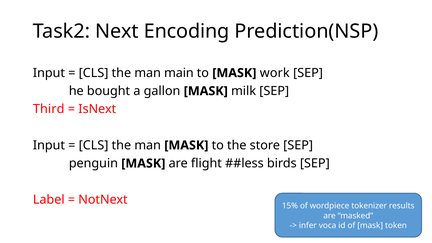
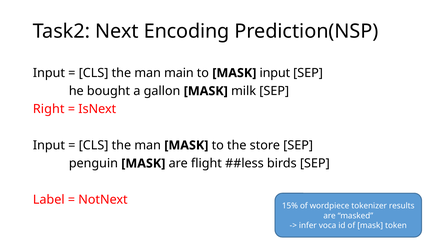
MASK work: work -> input (275, 73)
Third: Third -> Right (49, 109)
